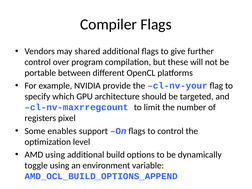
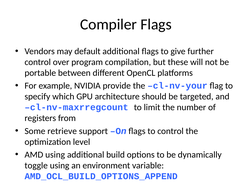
shared: shared -> default (87, 51)
pixel: pixel -> from (67, 118)
enables: enables -> retrieve (62, 131)
